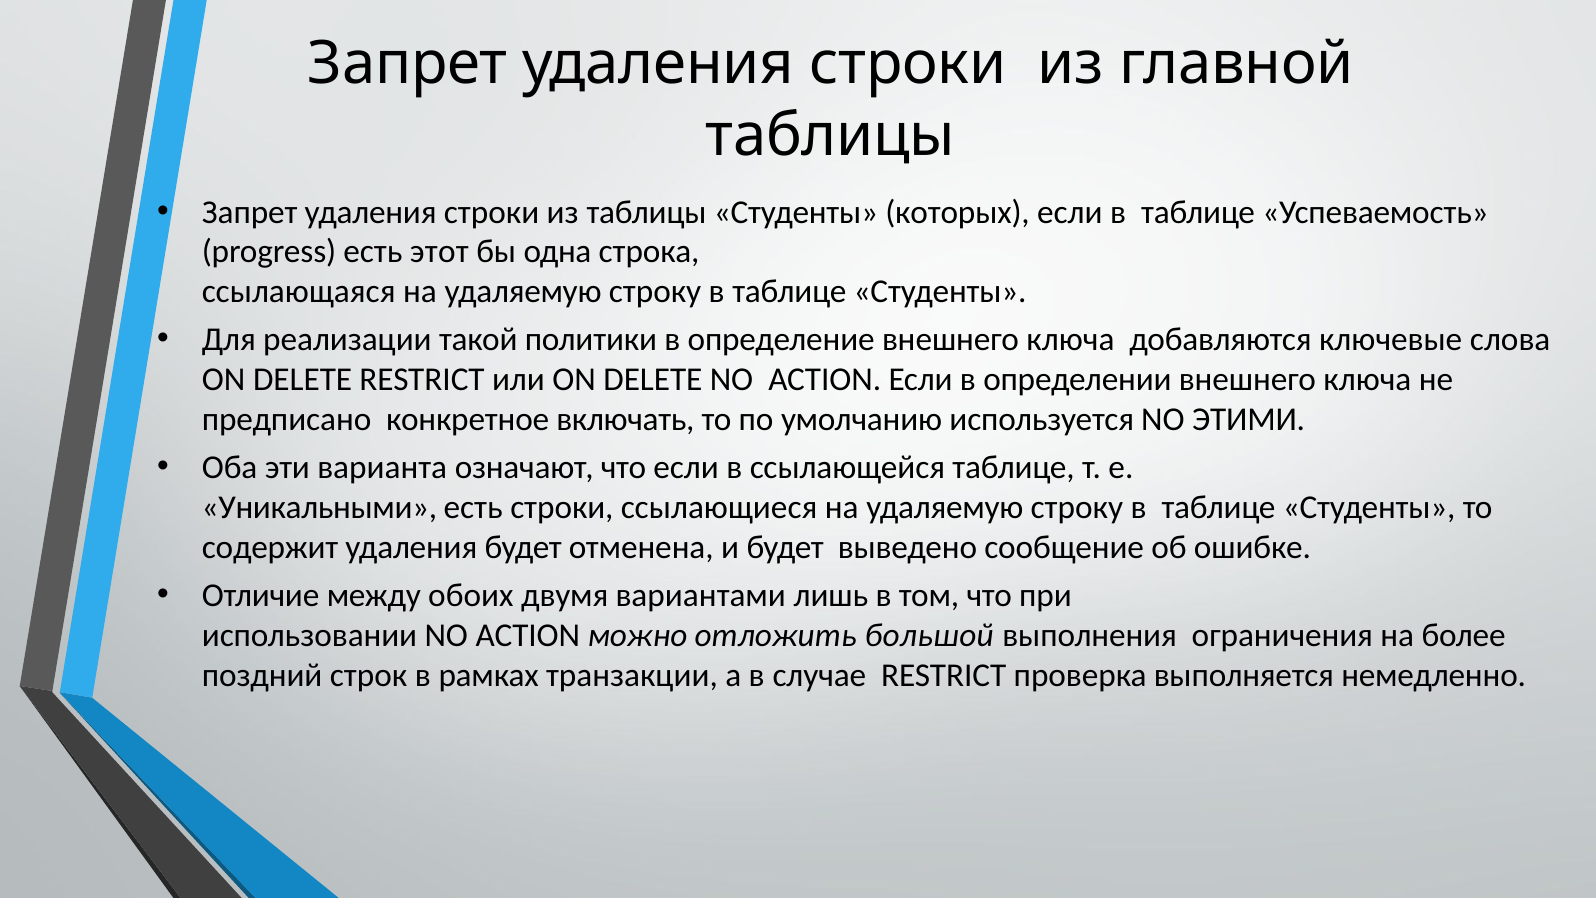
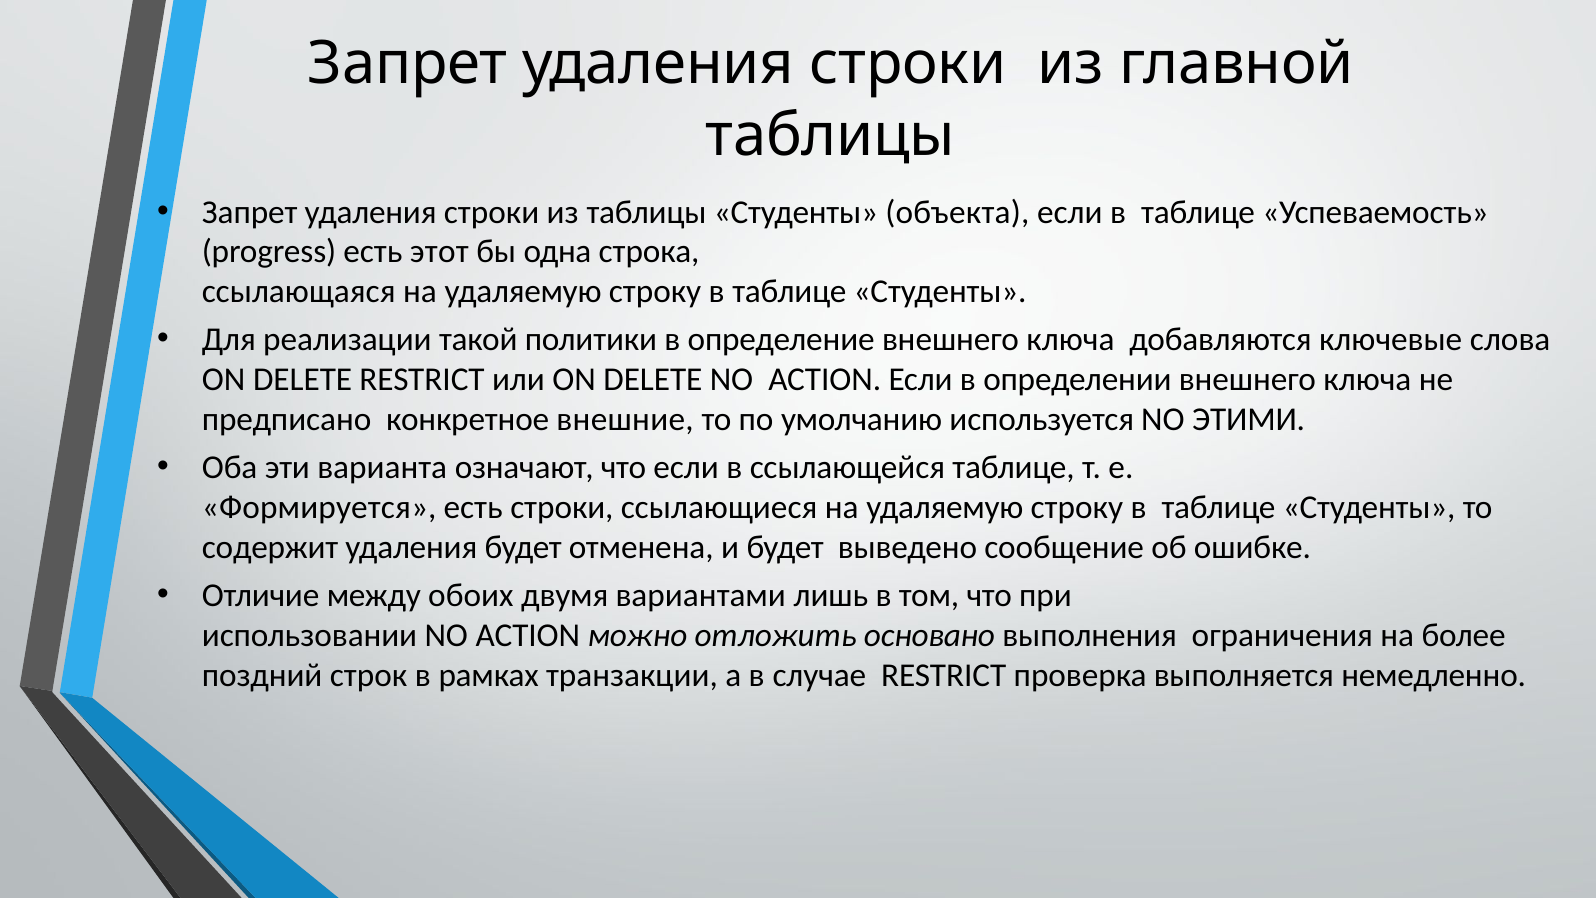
которых: которых -> объекта (957, 212)
включать: включать -> внешние (625, 420)
Уникальными: Уникальными -> Формируется (319, 507)
большой: большой -> основано (929, 635)
